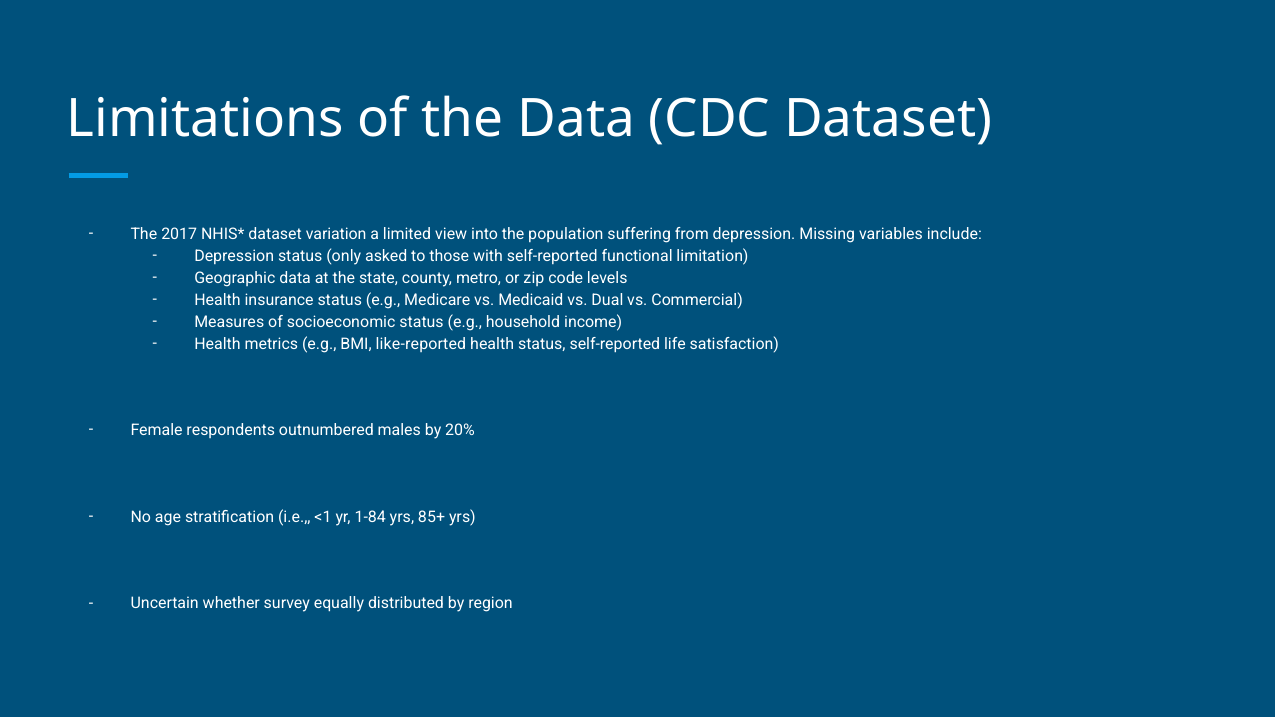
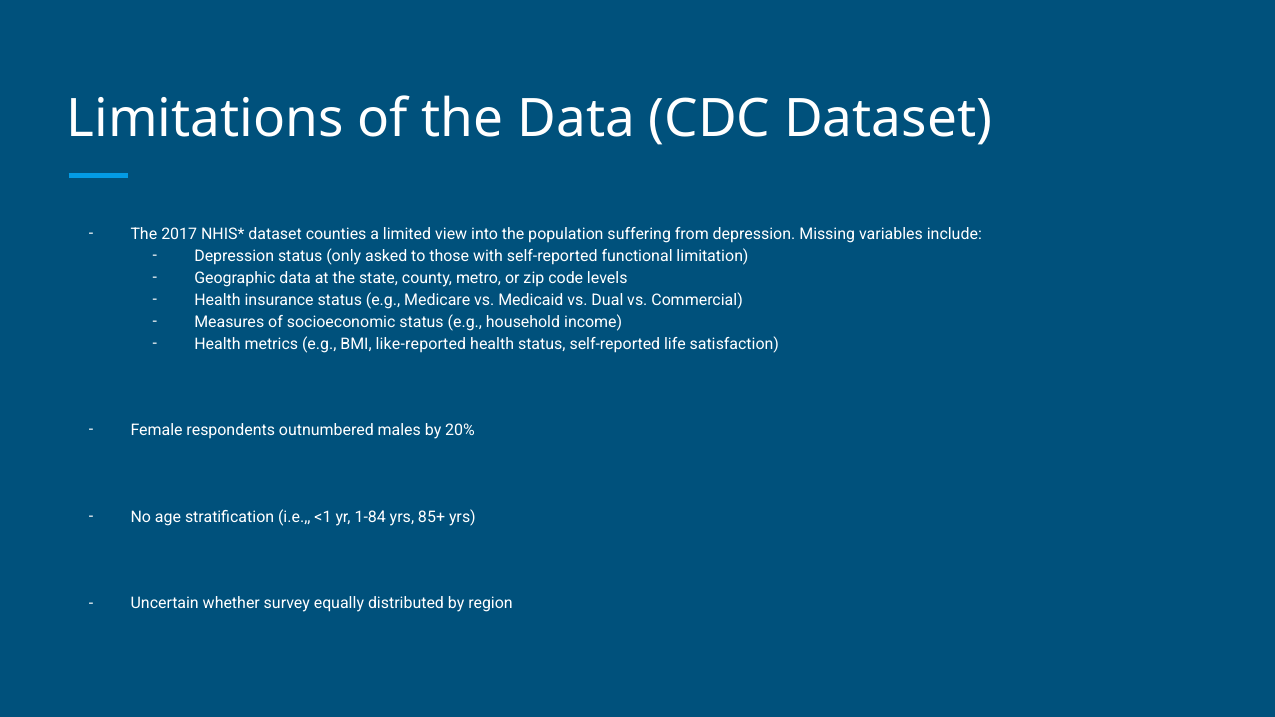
variation: variation -> counties (336, 234)
